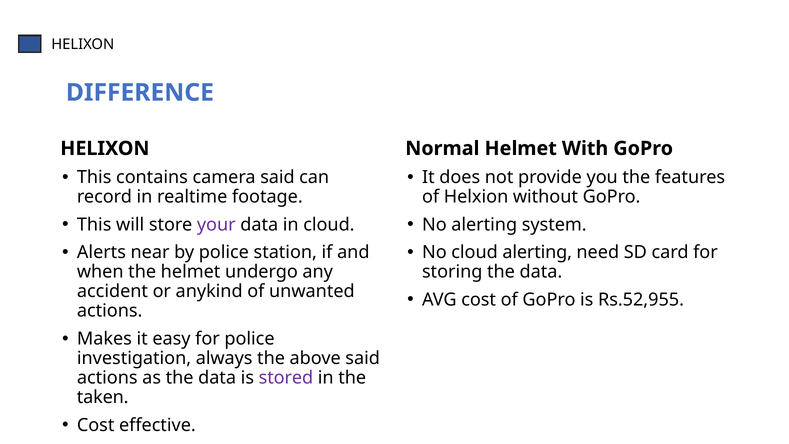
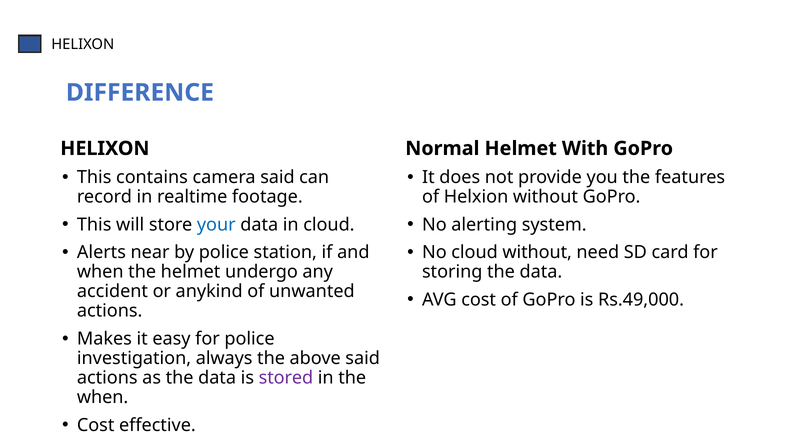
your colour: purple -> blue (216, 225)
cloud alerting: alerting -> without (537, 252)
Rs.52,955: Rs.52,955 -> Rs.49,000 (641, 300)
taken: taken -> when (103, 397)
